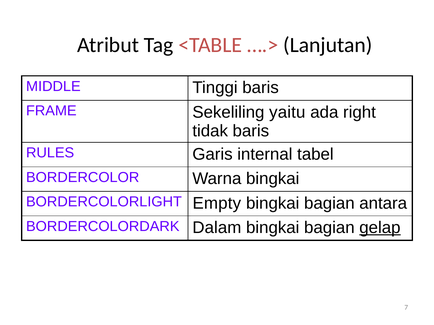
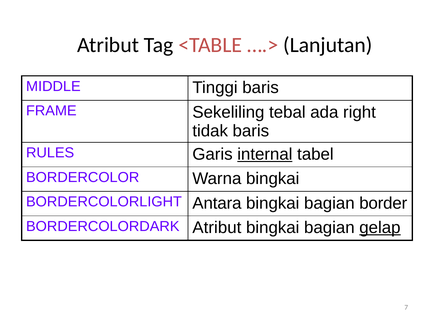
yaitu: yaitu -> tebal (287, 112)
internal underline: none -> present (265, 154)
Empty: Empty -> Antara (217, 203)
antara: antara -> border (383, 203)
BORDERCOLORDARK Dalam: Dalam -> Atribut (217, 228)
